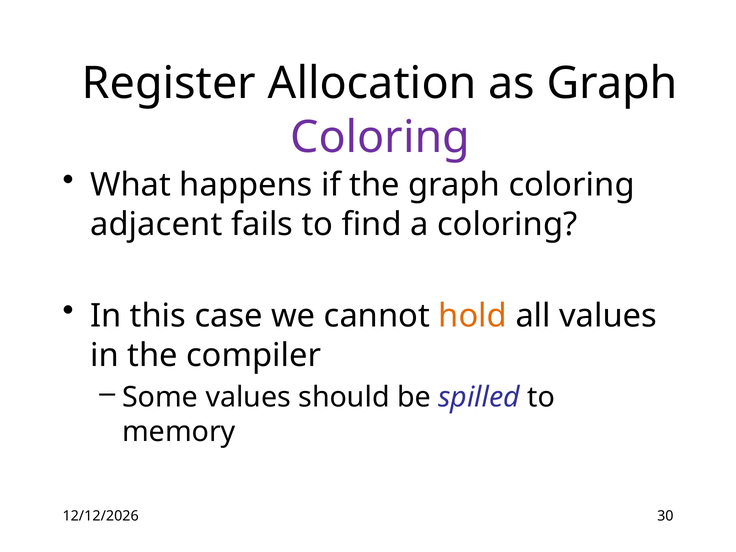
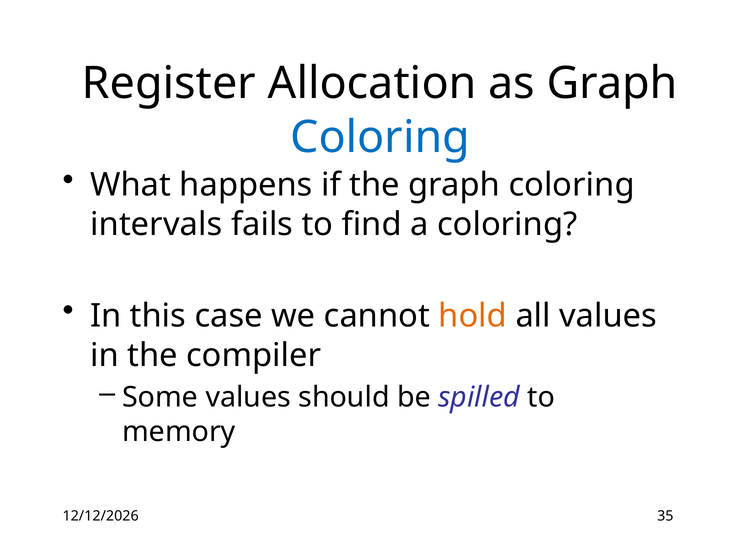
Coloring colour: purple -> blue (380, 137)
adjacent: adjacent -> intervals (156, 224)
30: 30 -> 35 (665, 516)
